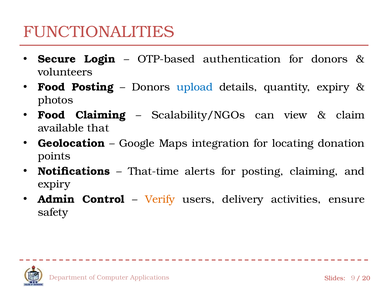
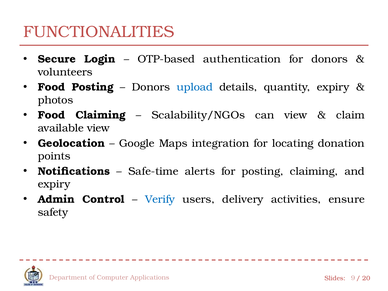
available that: that -> view (98, 128)
That-time: That-time -> Safe-time (153, 171)
Verify colour: orange -> blue (160, 199)
